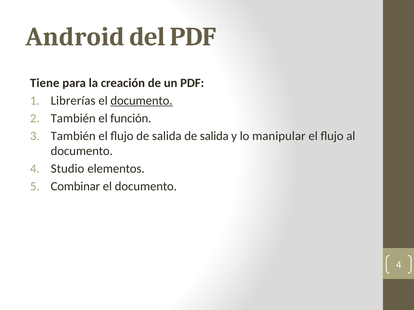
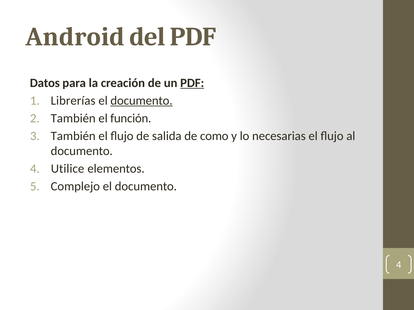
Tiene: Tiene -> Datos (45, 83)
PDF underline: none -> present (192, 83)
salida de salida: salida -> como (214, 136)
manipular: manipular -> necesarias (279, 136)
Studio: Studio -> Utilice (68, 169)
Combinar: Combinar -> Complejo (75, 187)
